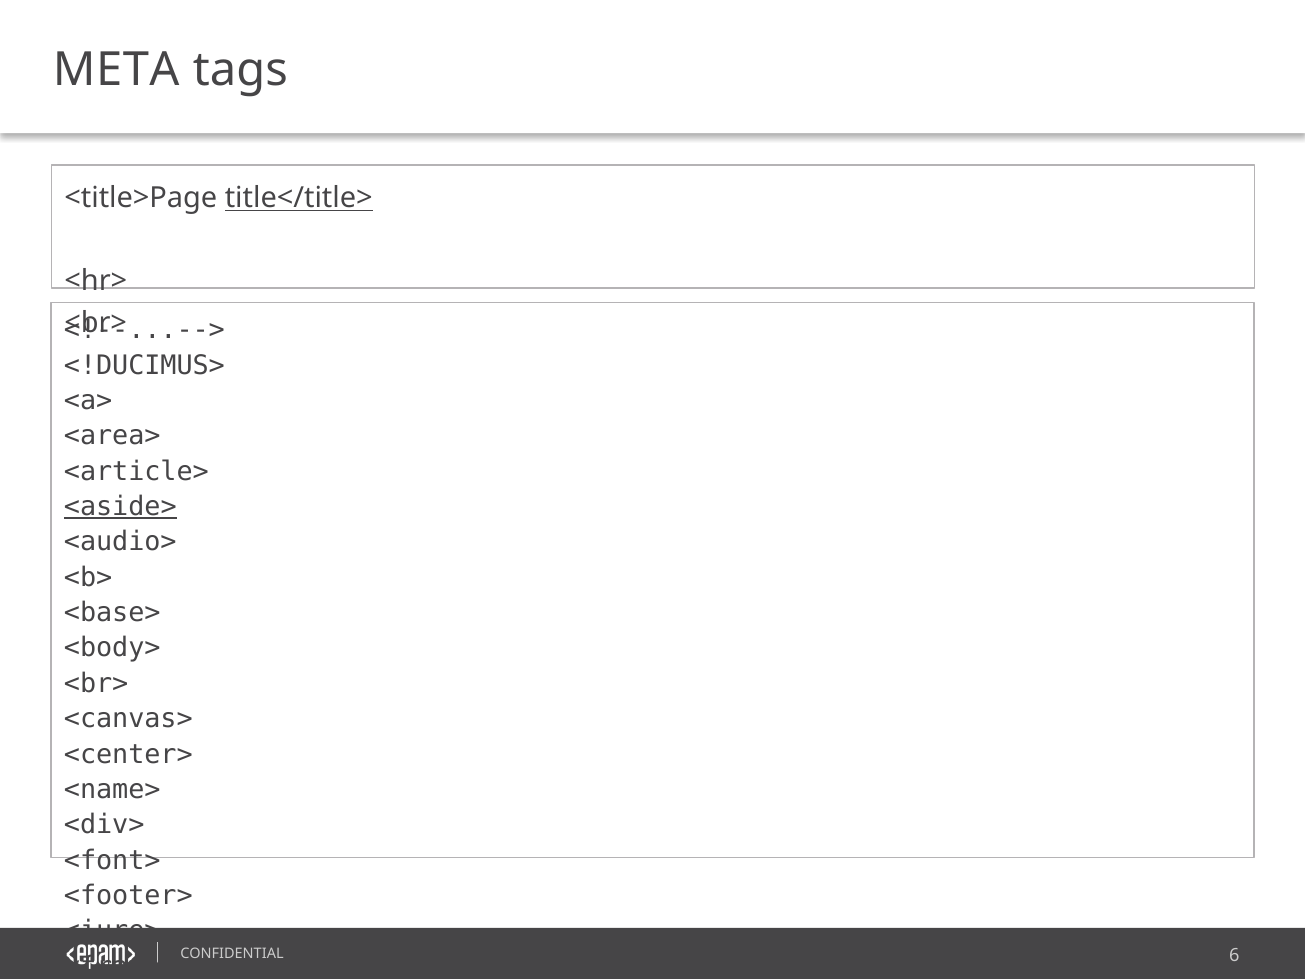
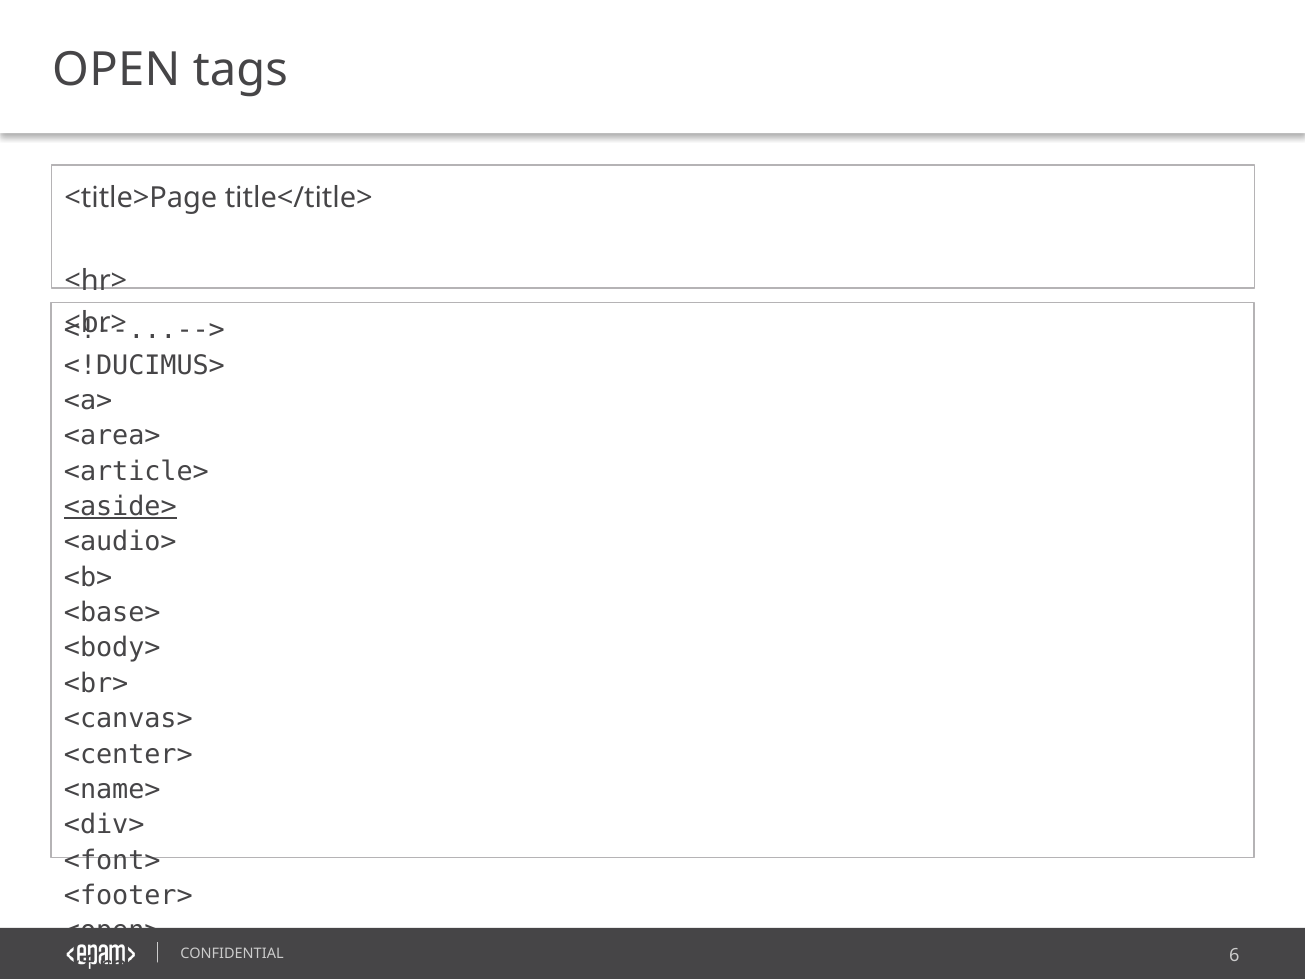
META: META -> OPEN (116, 70)
title</title> underline: present -> none (299, 198)
<iure>: <iure> -> <open> (112, 931)
